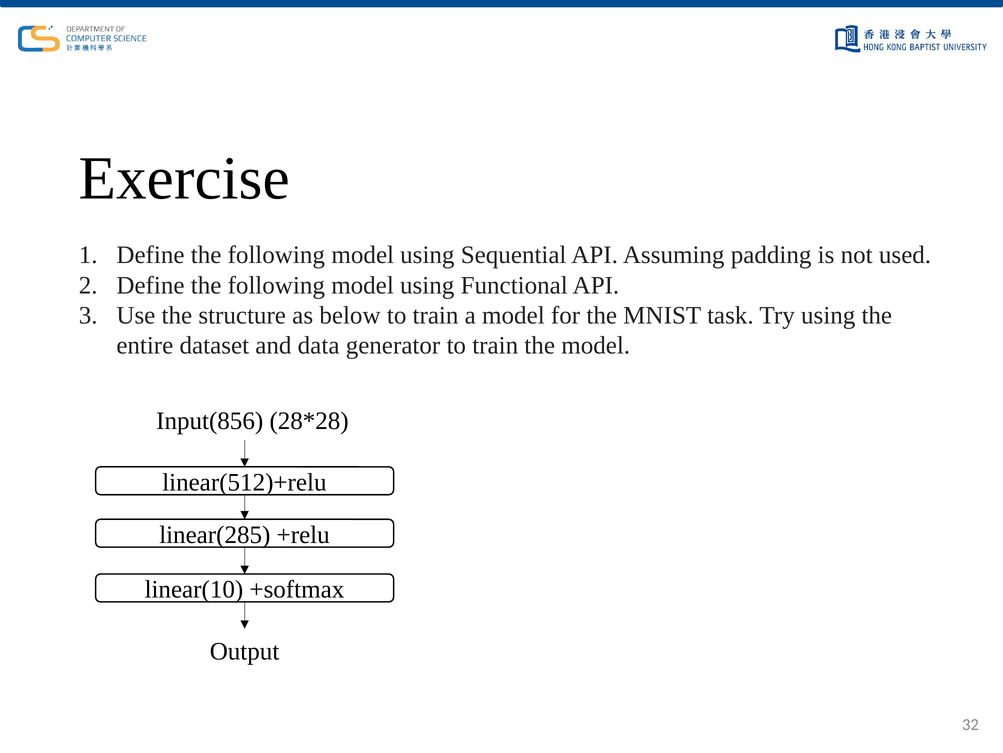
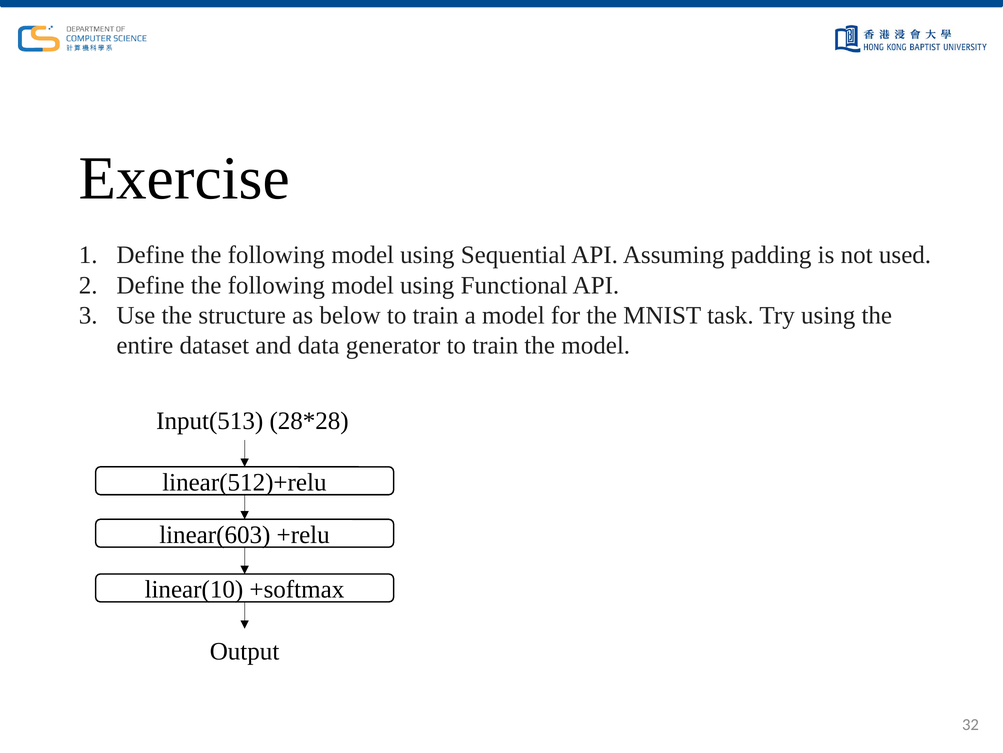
Input(856: Input(856 -> Input(513 (210, 421)
linear(285: linear(285 -> linear(603 (215, 534)
